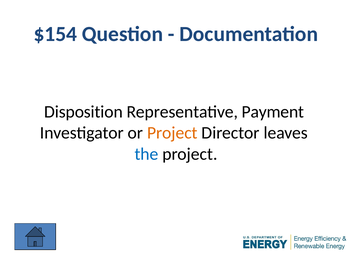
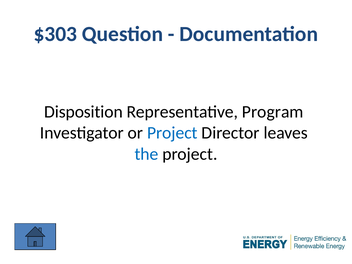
$154: $154 -> $303 (55, 34)
Payment: Payment -> Program (273, 112)
Project colour: orange -> blue (172, 133)
